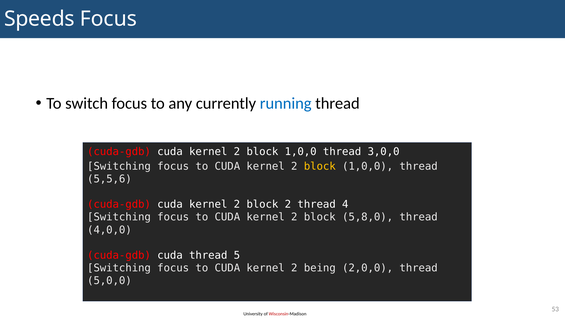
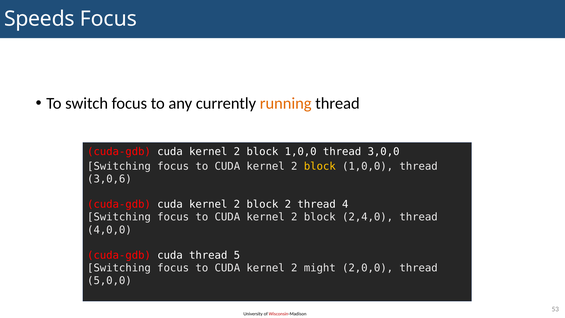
running colour: blue -> orange (286, 103)
5,5,6: 5,5,6 -> 3,0,6 (109, 179)
5,8,0: 5,8,0 -> 2,4,0 (368, 217)
being: being -> might (320, 268)
